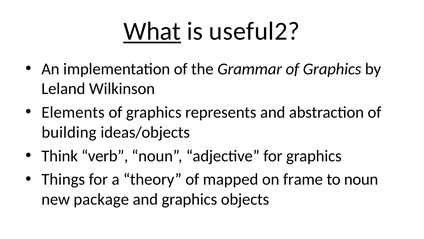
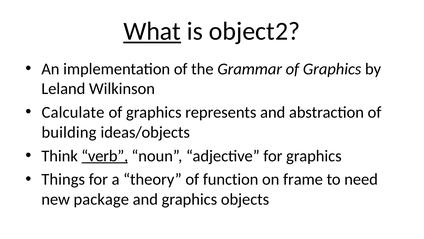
useful2: useful2 -> object2 (254, 31)
Elements: Elements -> Calculate (73, 112)
verb underline: none -> present (105, 156)
mapped: mapped -> function (231, 179)
to noun: noun -> need (361, 179)
